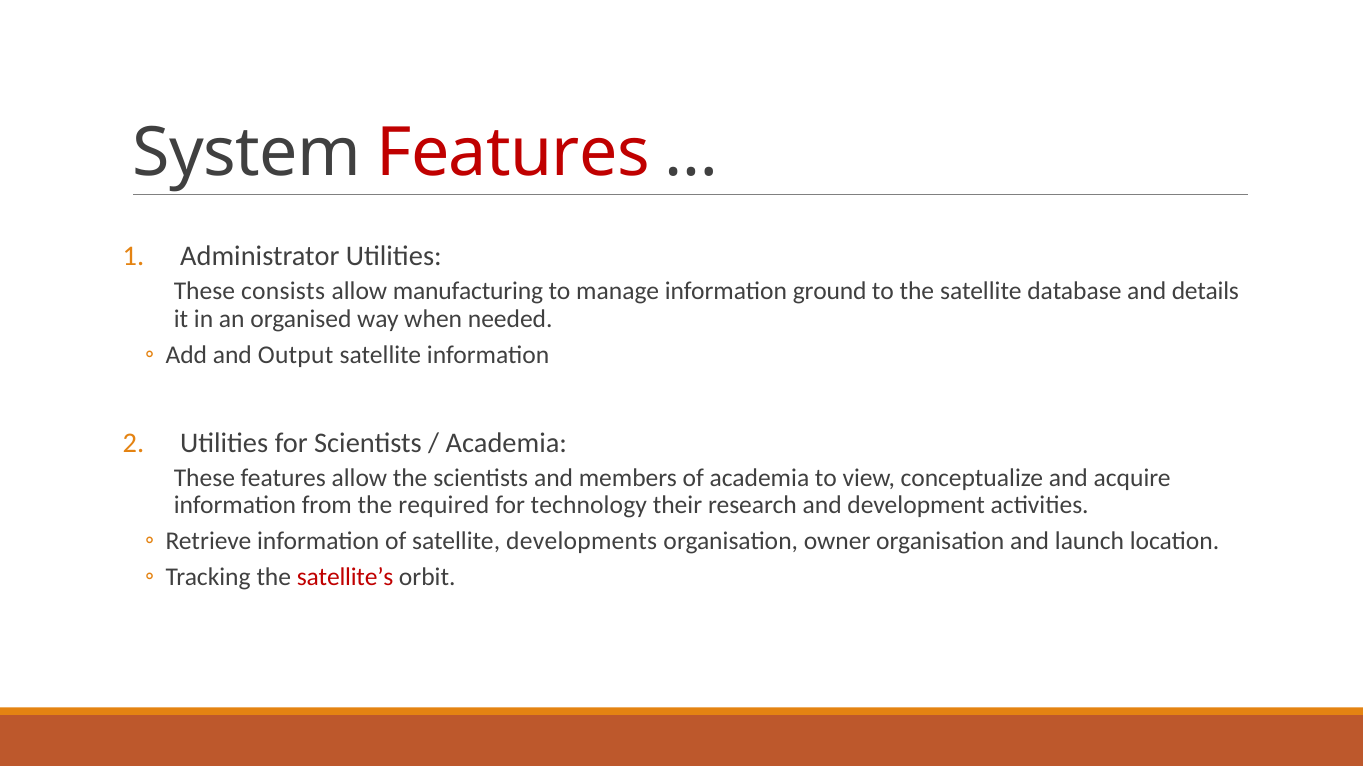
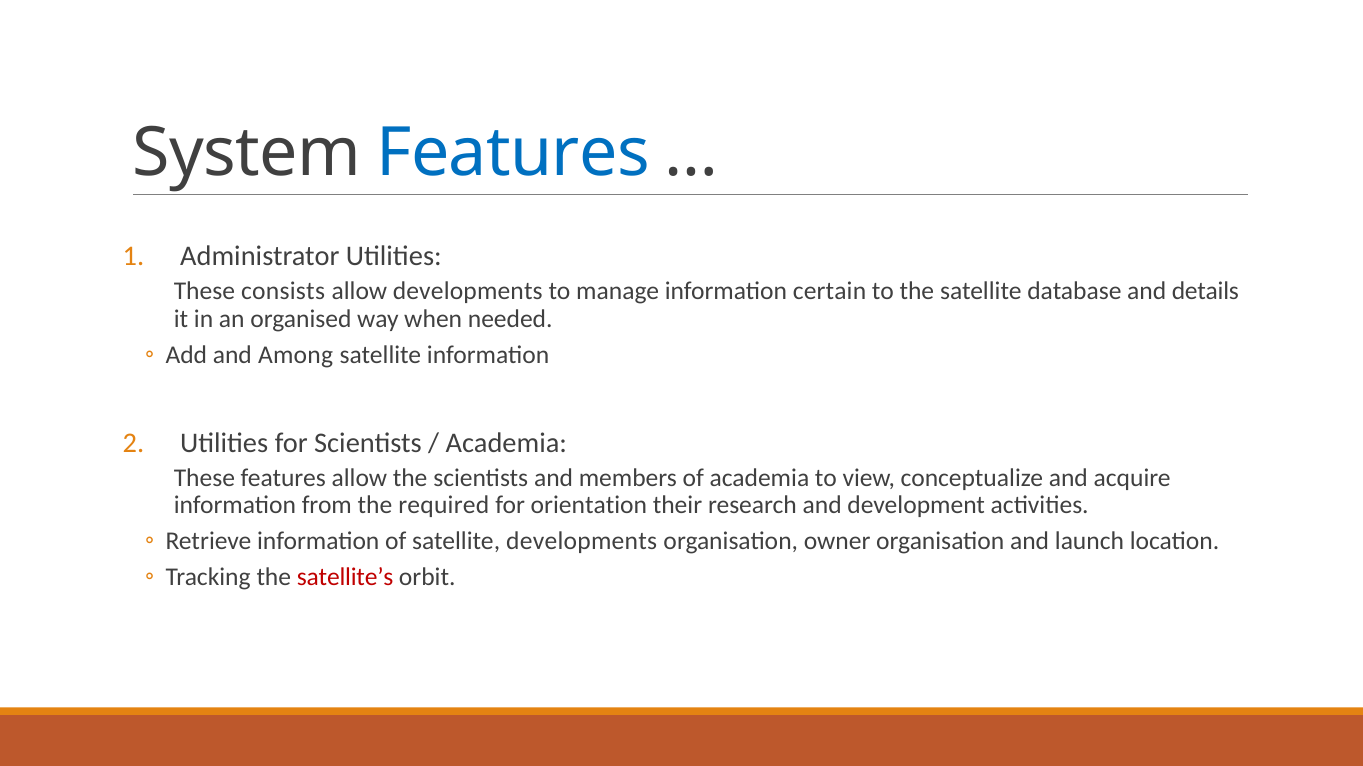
Features colour: red -> blue (513, 153)
allow manufacturing: manufacturing -> developments (468, 292)
ground: ground -> certain (829, 292)
Output: Output -> Among (296, 355)
technology: technology -> orientation (589, 506)
